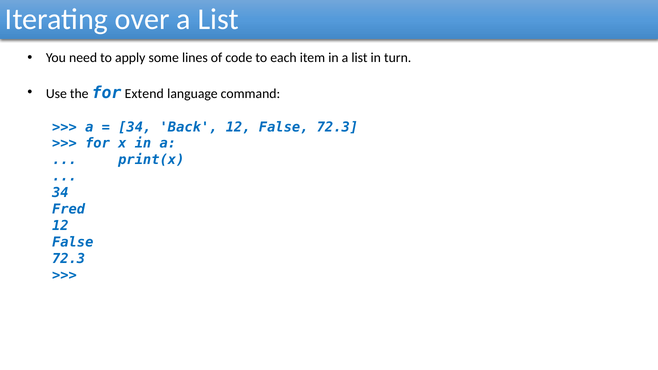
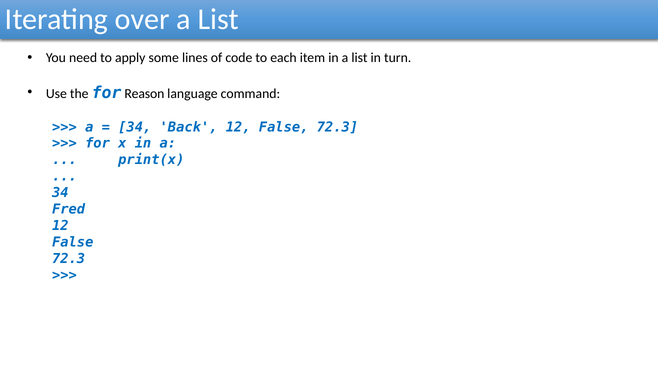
Extend: Extend -> Reason (144, 94)
